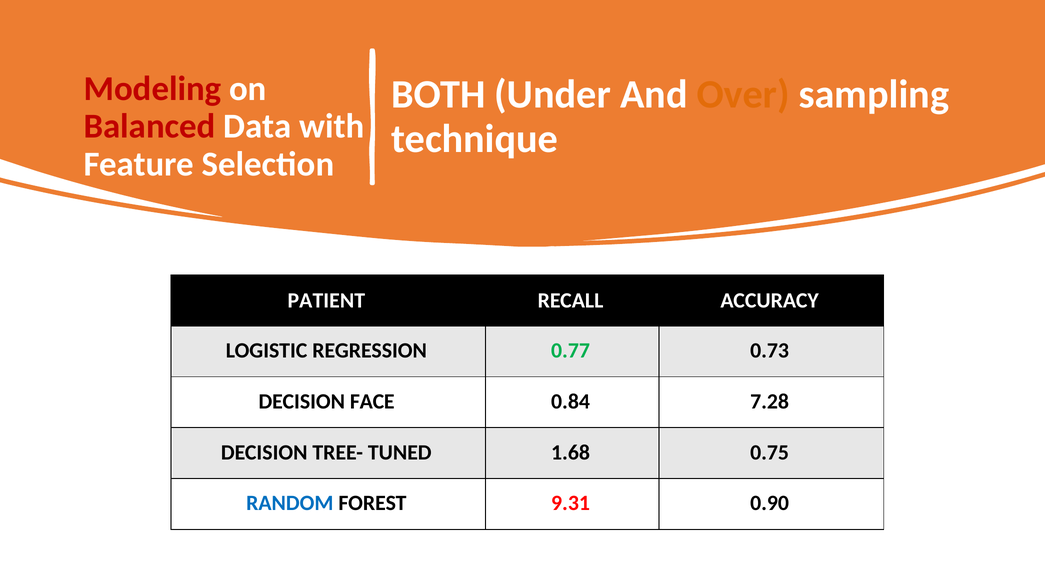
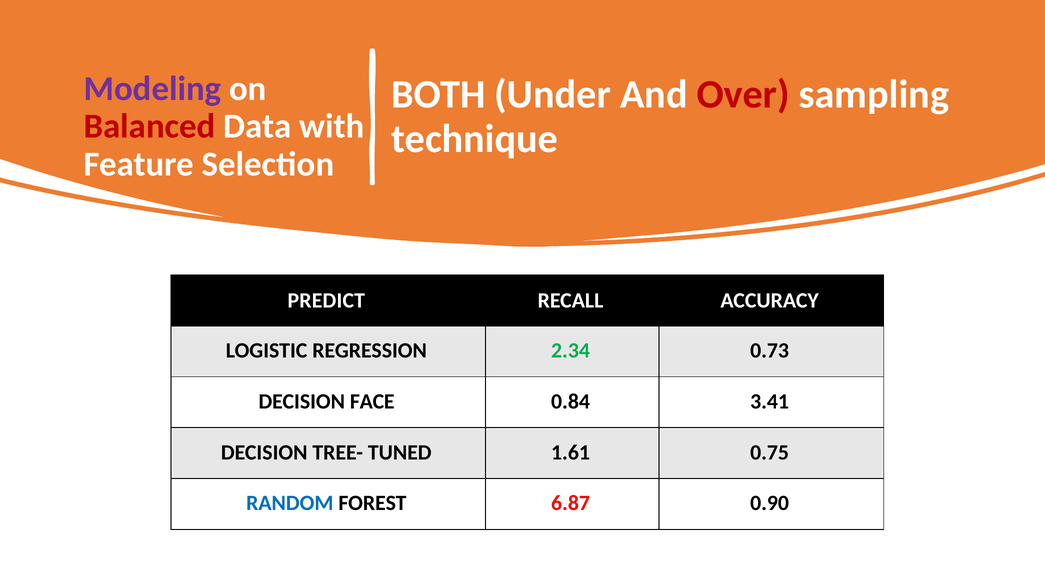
Modeling colour: red -> purple (153, 89)
Over colour: orange -> red (743, 95)
PATIENT: PATIENT -> PREDICT (326, 301)
0.77: 0.77 -> 2.34 (570, 350)
7.28: 7.28 -> 3.41 (770, 401)
1.68: 1.68 -> 1.61 (570, 452)
9.31: 9.31 -> 6.87 (570, 503)
